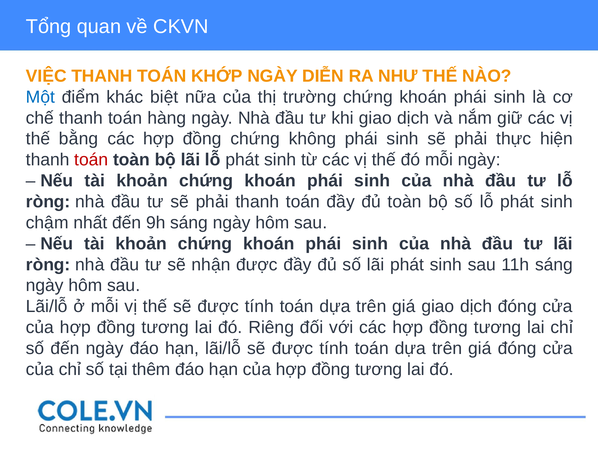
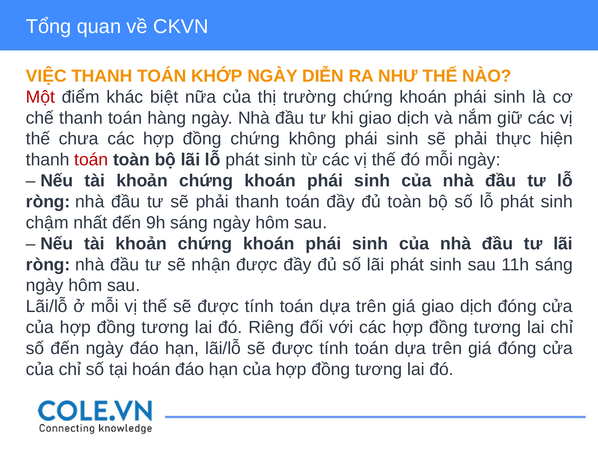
Một colour: blue -> red (40, 97)
bằng: bằng -> chưa (79, 139)
thêm: thêm -> hoán (151, 369)
